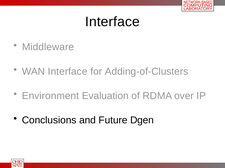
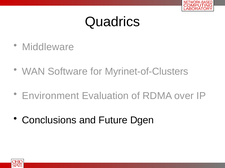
Interface: Interface -> Quadrics (112, 22)
WAN Interface: Interface -> Software (68, 72)
Adding-of-Clusters: Adding-of-Clusters -> Myrinet-of-Clusters (147, 72)
